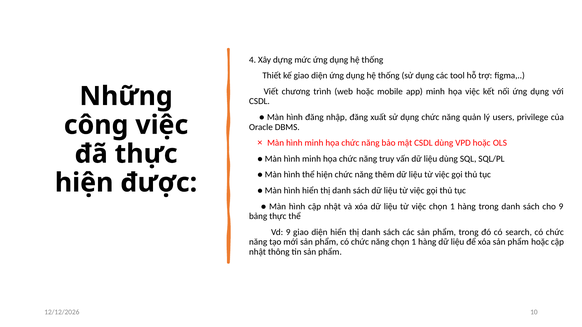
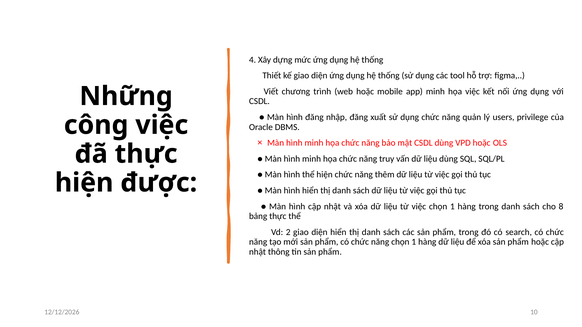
cho 9: 9 -> 8 (561, 207)
Vd 9: 9 -> 2 (288, 232)
